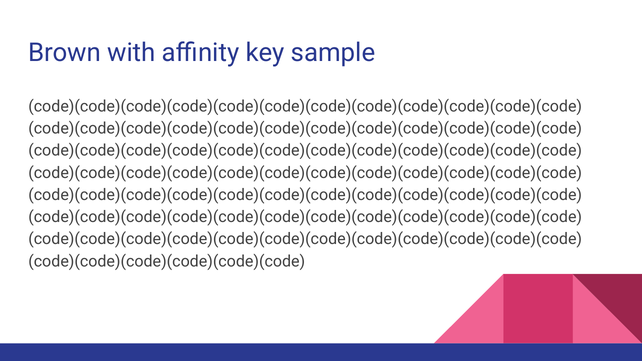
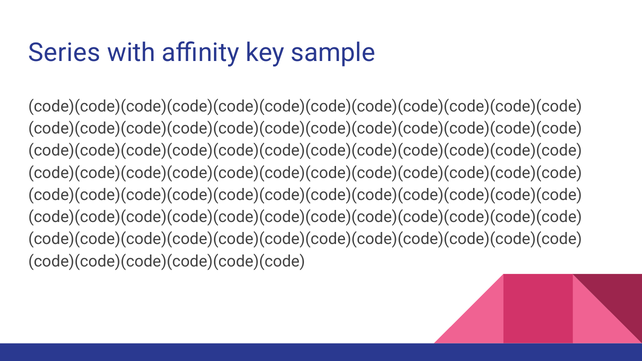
Brown: Brown -> Series (64, 53)
